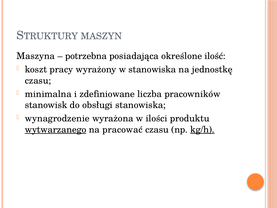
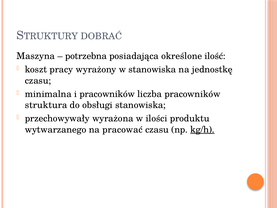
MASZYN: MASZYN -> DOBRAĆ (101, 36)
i zdefiniowane: zdefiniowane -> pracowników (107, 94)
stanowisk: stanowisk -> struktura (46, 105)
wynagrodzenie: wynagrodzenie -> przechowywały (57, 118)
wytwarzanego underline: present -> none (56, 129)
